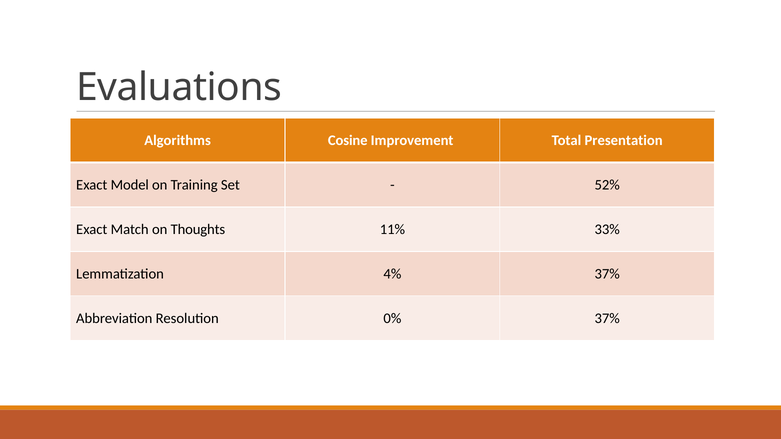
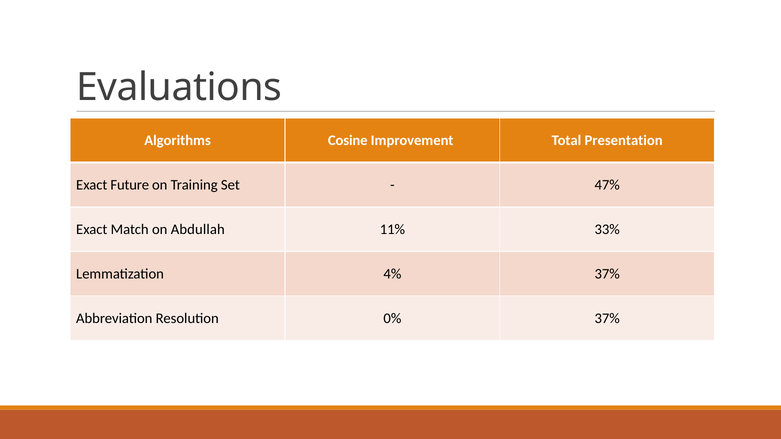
Model: Model -> Future (130, 185)
52%: 52% -> 47% (607, 185)
Thoughts: Thoughts -> Abdullah (198, 230)
